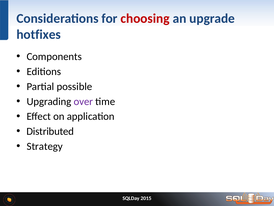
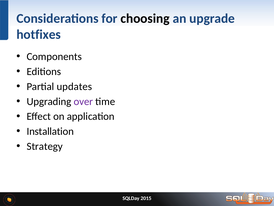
choosing colour: red -> black (145, 19)
possible: possible -> updates (74, 86)
Distributed: Distributed -> Installation (50, 131)
